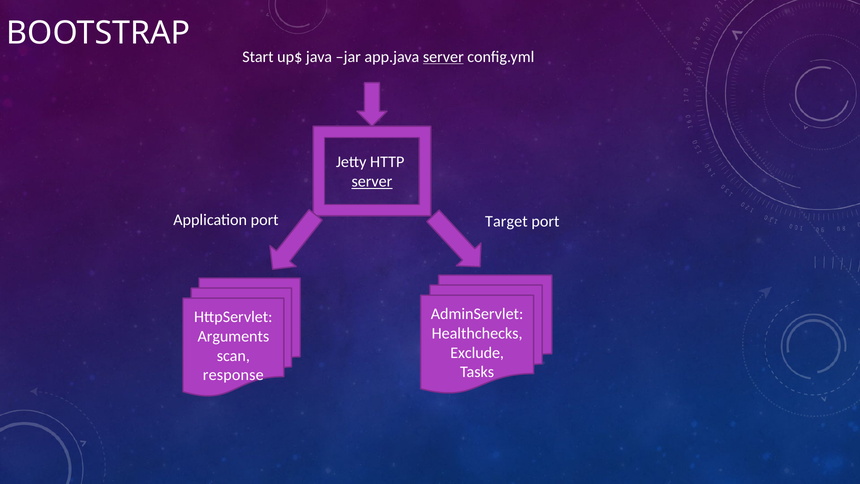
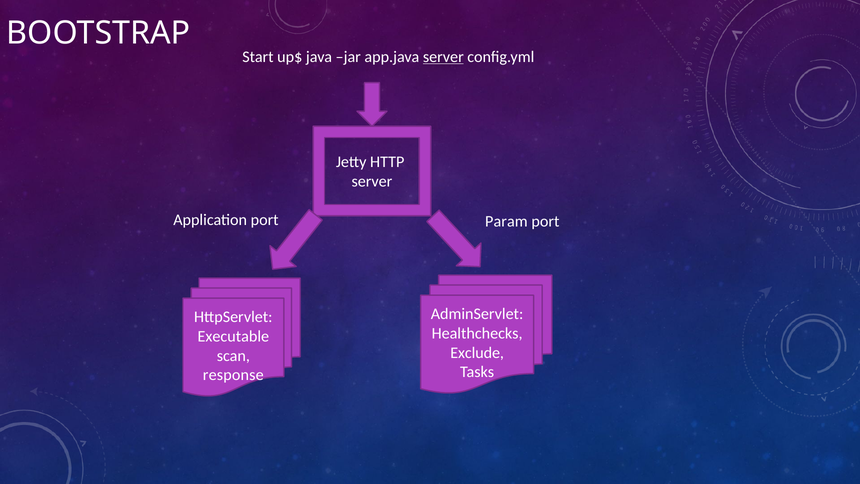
server underline: present -> none (372, 181)
Target: Target -> Param (506, 221)
Arguments: Arguments -> Executable (233, 336)
